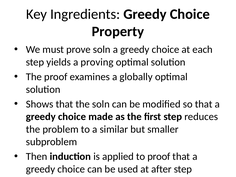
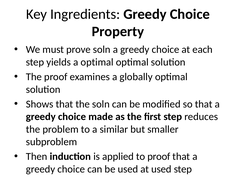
a proving: proving -> optimal (97, 62)
at after: after -> used (161, 169)
